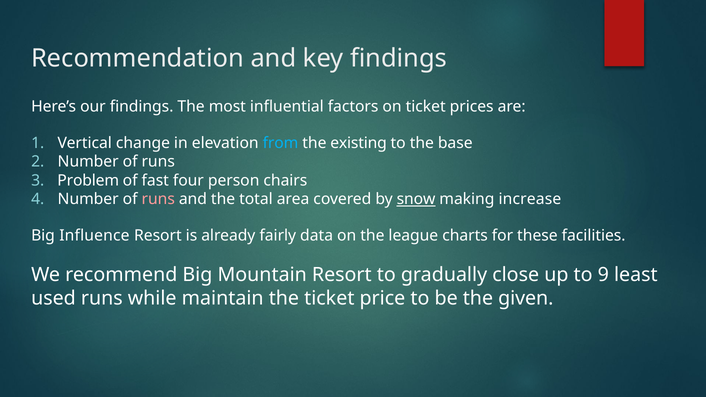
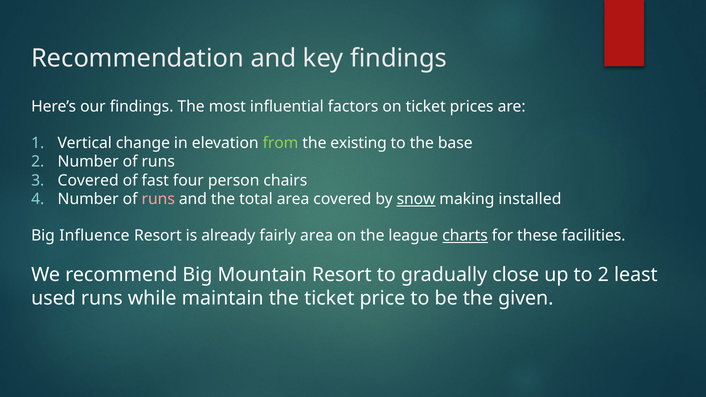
from colour: light blue -> light green (281, 143)
Problem: Problem -> Covered (88, 181)
increase: increase -> installed (530, 199)
fairly data: data -> area (317, 236)
charts underline: none -> present (465, 236)
to 9: 9 -> 2 (603, 275)
